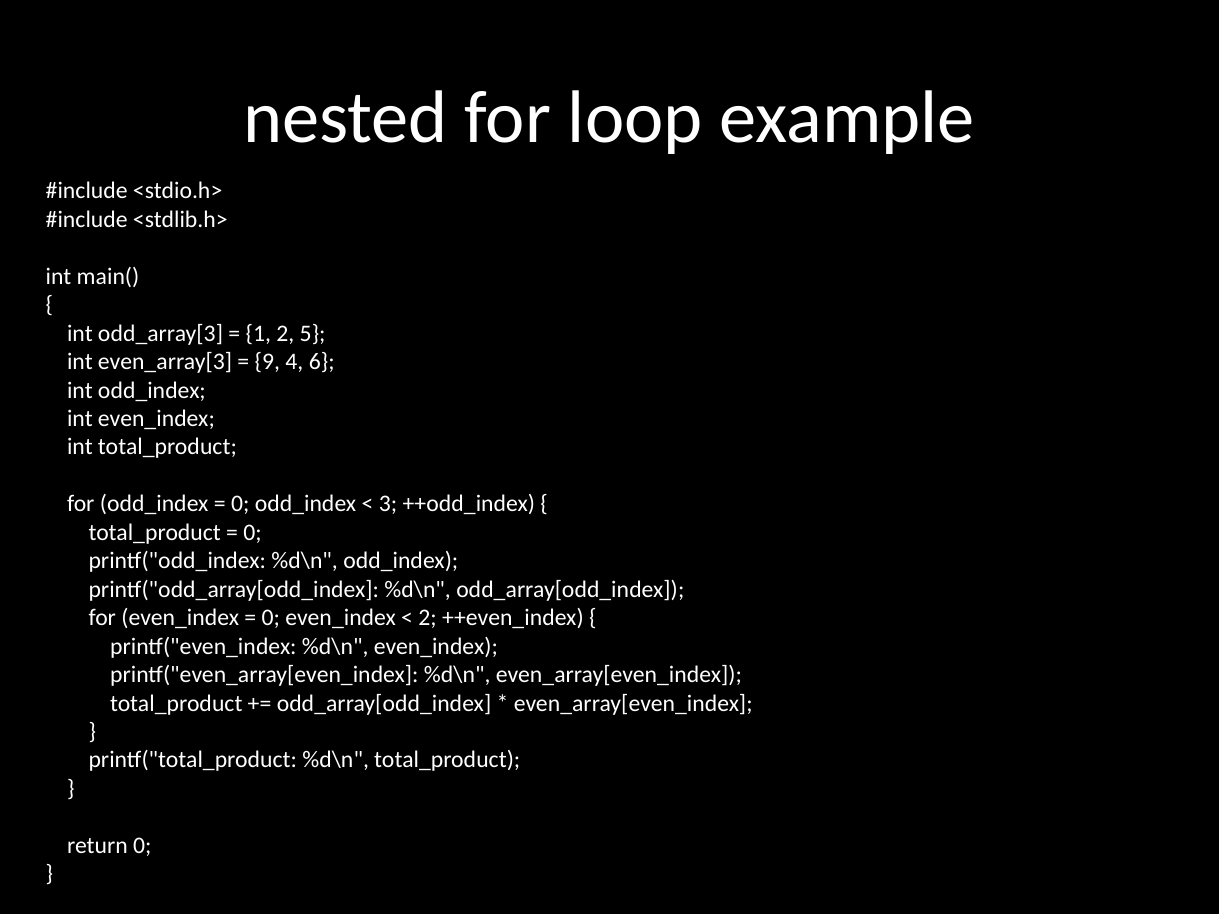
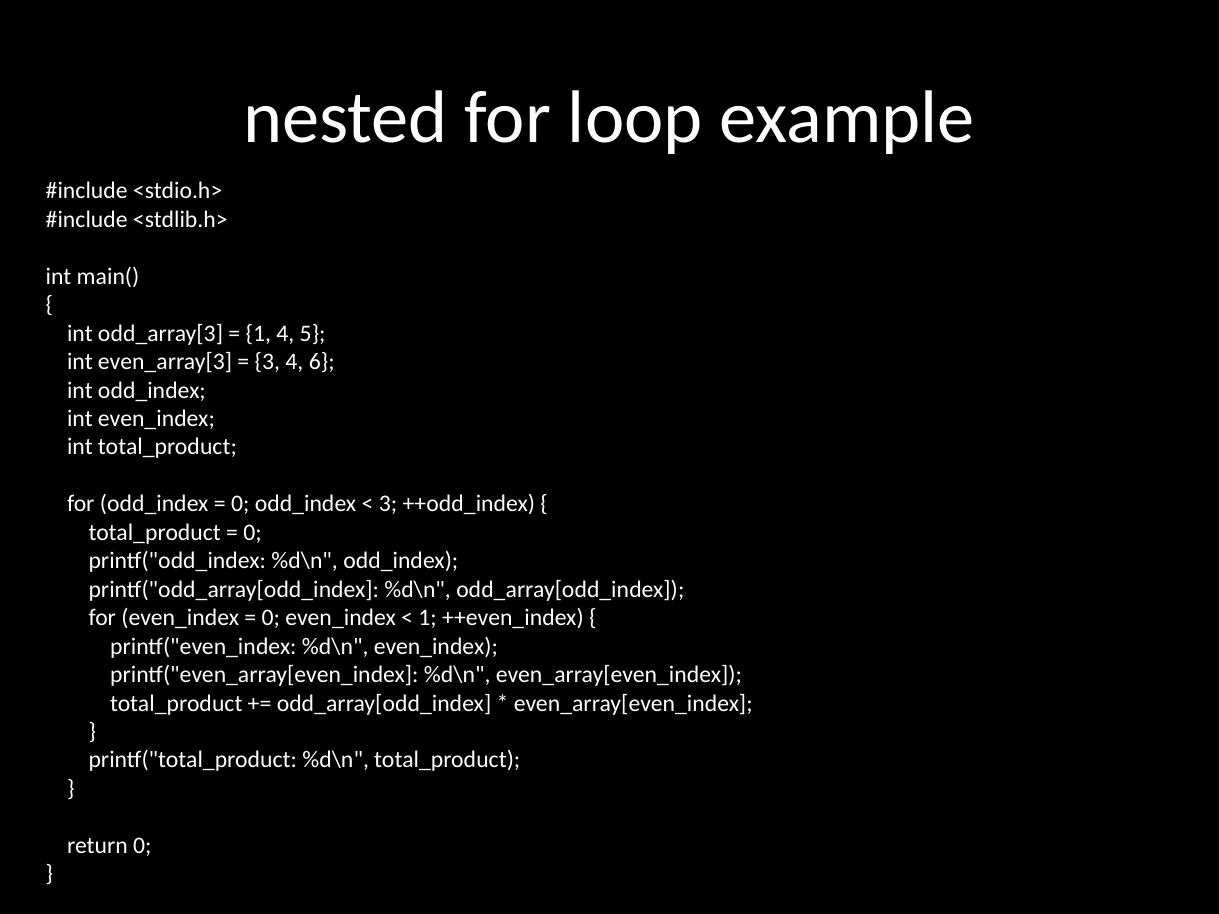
1 2: 2 -> 4 (285, 333)
9: 9 -> 3 (267, 362)
2: 2 -> 1 (428, 618)
